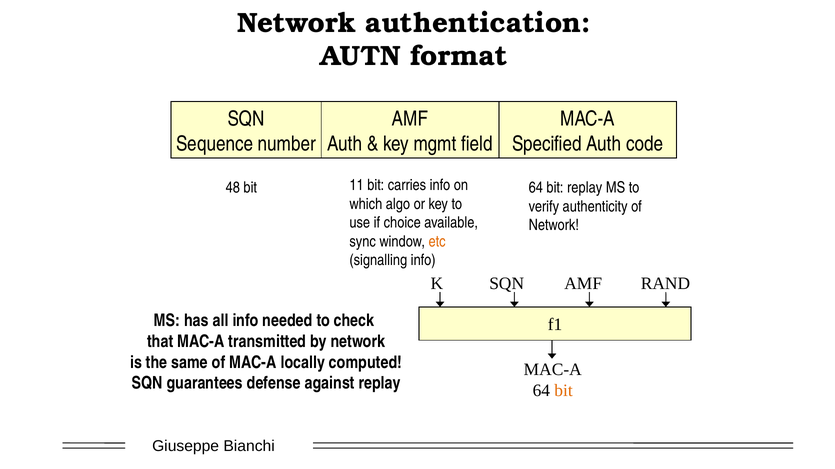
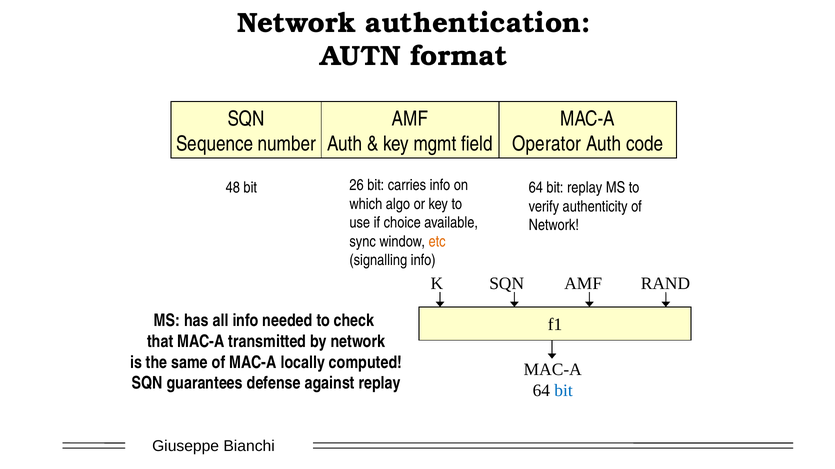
Specified: Specified -> Operator (547, 144)
11: 11 -> 26 (357, 186)
bit colour: orange -> blue (564, 391)
